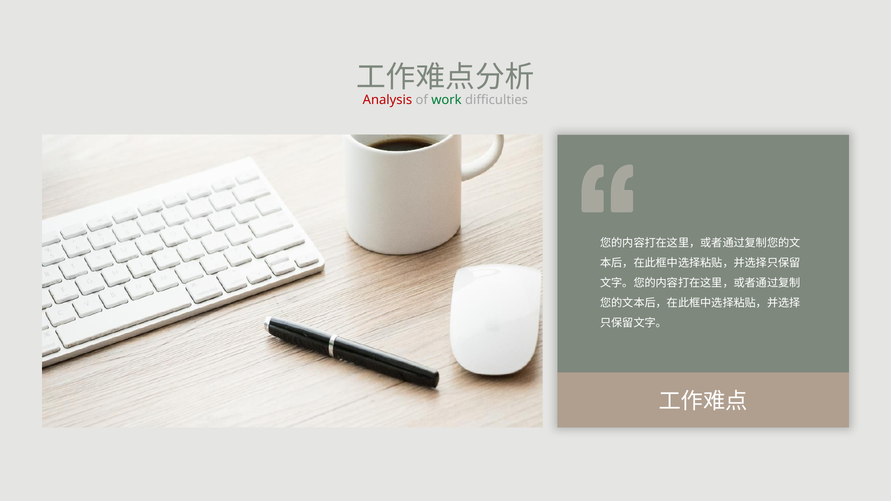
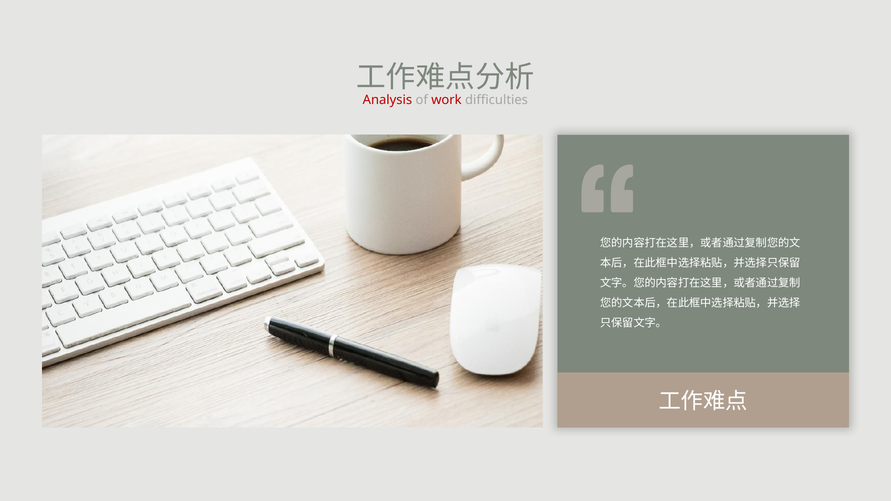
work colour: green -> red (446, 100)
